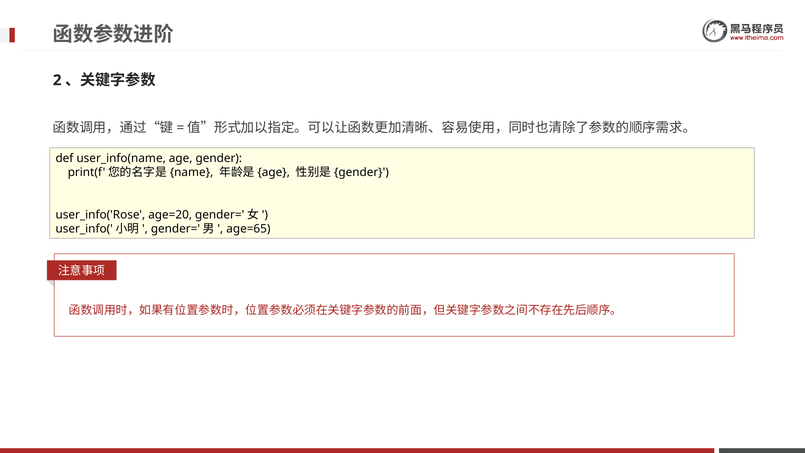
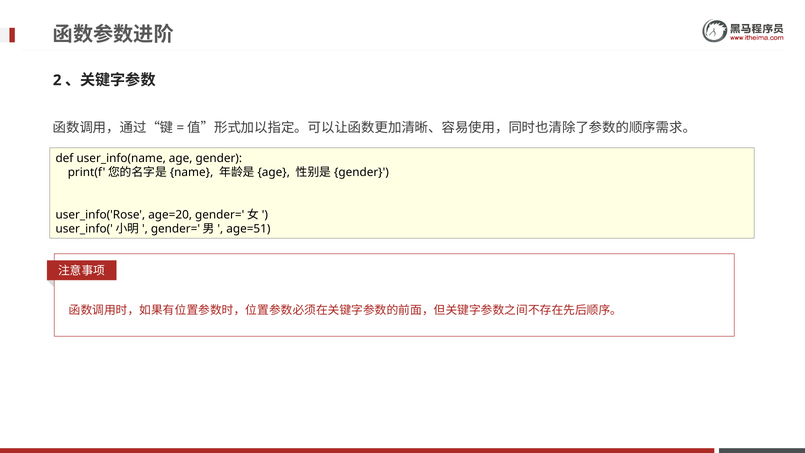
age=65: age=65 -> age=51 (248, 229)
